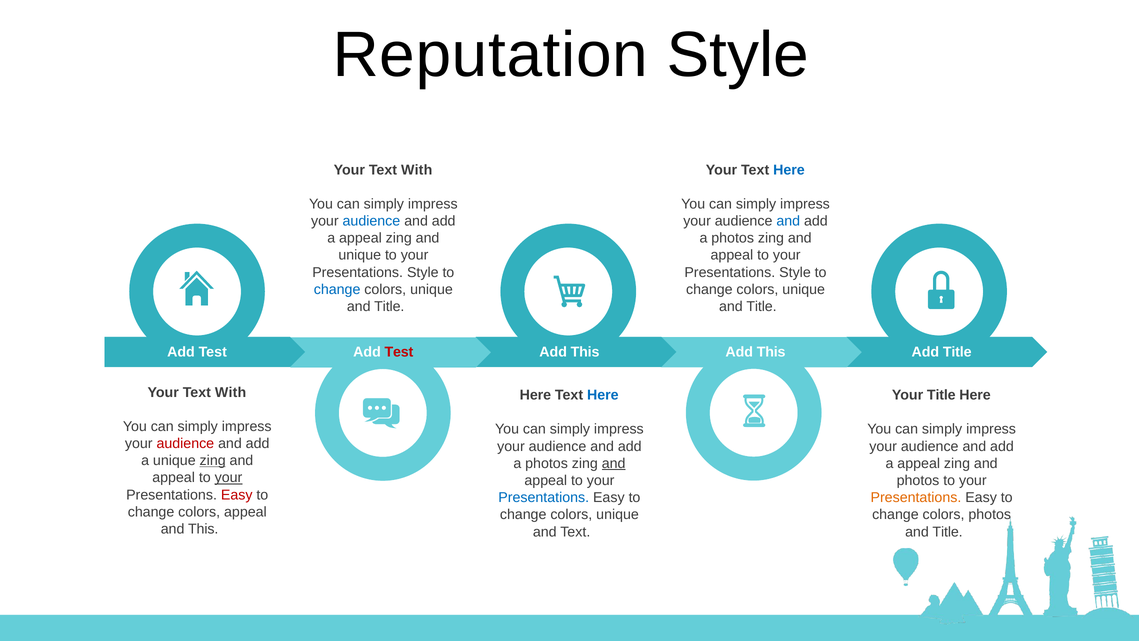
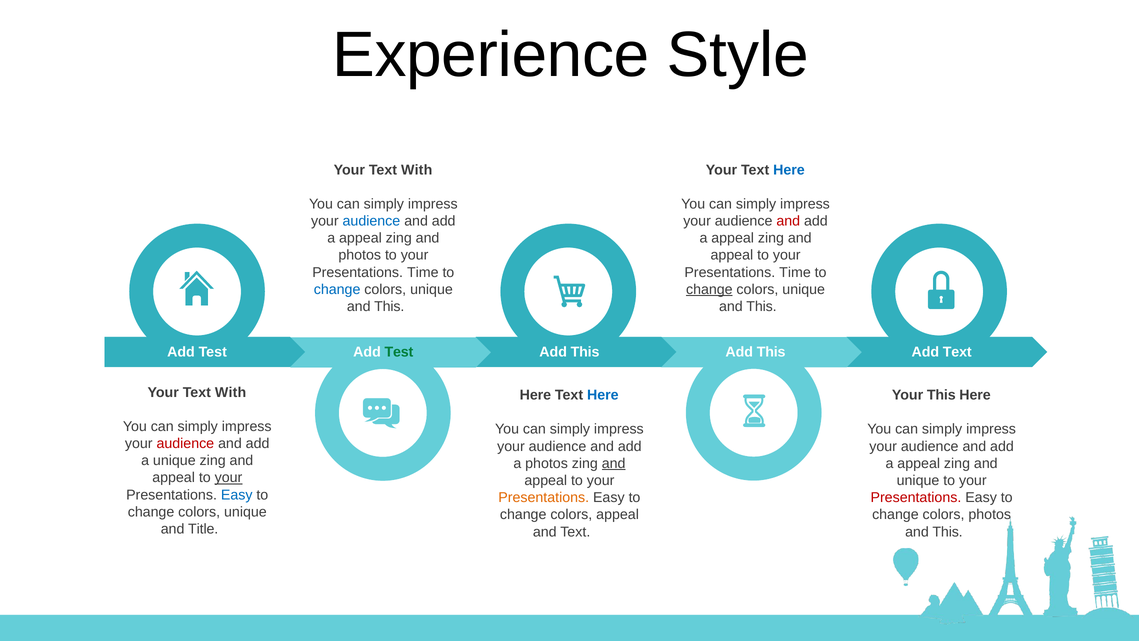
Reputation: Reputation -> Experience (491, 55)
and colour: blue -> red (788, 221)
photos: photos -> appeal (733, 238)
unique: unique -> photos (360, 255)
Style: Style -> Time (423, 272)
Style: Style -> Time (795, 272)
change underline: none -> present (709, 289)
Title: Title -> This (389, 306)
Title: Title -> This (761, 306)
Test colour: red -> green (399, 352)
Add Title: Title -> Text (957, 352)
Your Title: Title -> This (941, 395)
zing underline: present -> none (213, 460)
photos: photos -> unique (918, 480)
Easy colour: red -> blue (237, 495)
Presentations colour: blue -> orange (544, 497)
Presentations colour: orange -> red (916, 497)
appeal: appeal -> unique (245, 512)
unique: unique -> appeal (618, 515)
and This: This -> Title (203, 529)
Title: Title -> This (948, 532)
